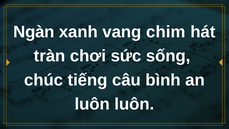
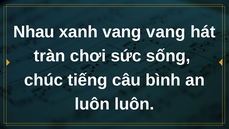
Ngàn: Ngàn -> Nhau (34, 32)
vang chim: chim -> vang (166, 32)
